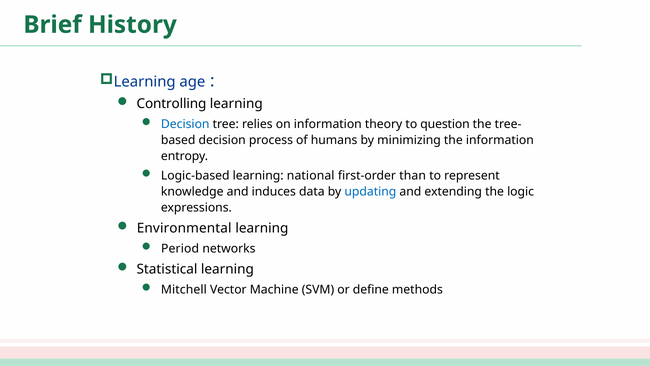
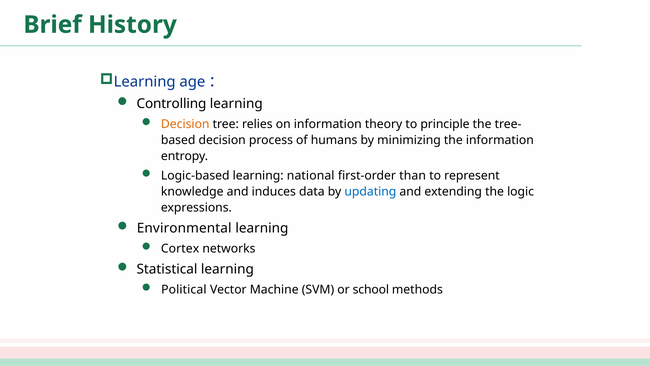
Decision colour: blue -> orange (185, 124)
question: question -> principle (445, 124)
Period: Period -> Cortex (180, 248)
Mitchell: Mitchell -> Political (184, 289)
define: define -> school (371, 289)
